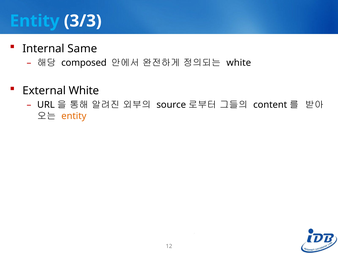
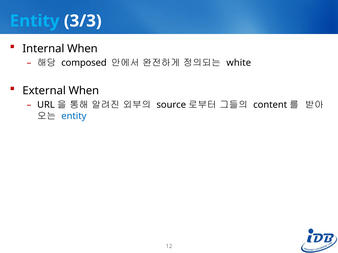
Internal Same: Same -> When (82, 49)
External White: White -> When (84, 91)
entity colour: orange -> blue (74, 116)
